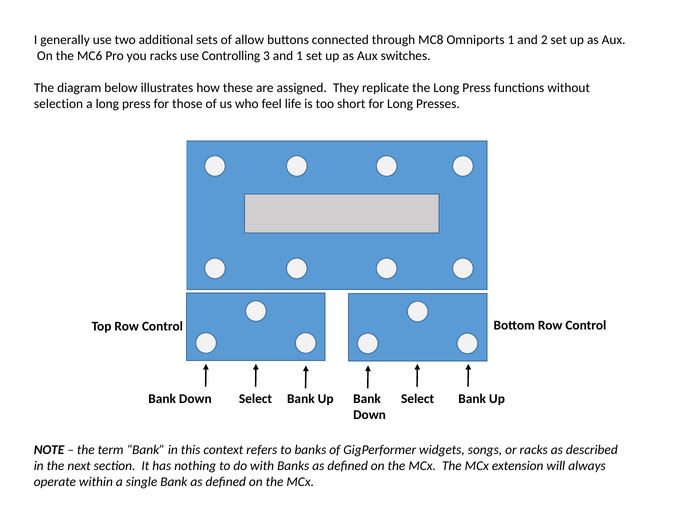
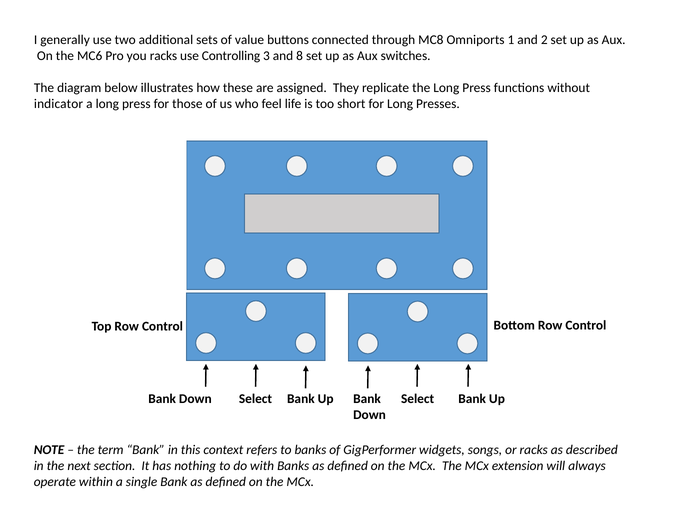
allow: allow -> value (249, 40)
and 1: 1 -> 8 (300, 56)
selection: selection -> indicator (59, 104)
